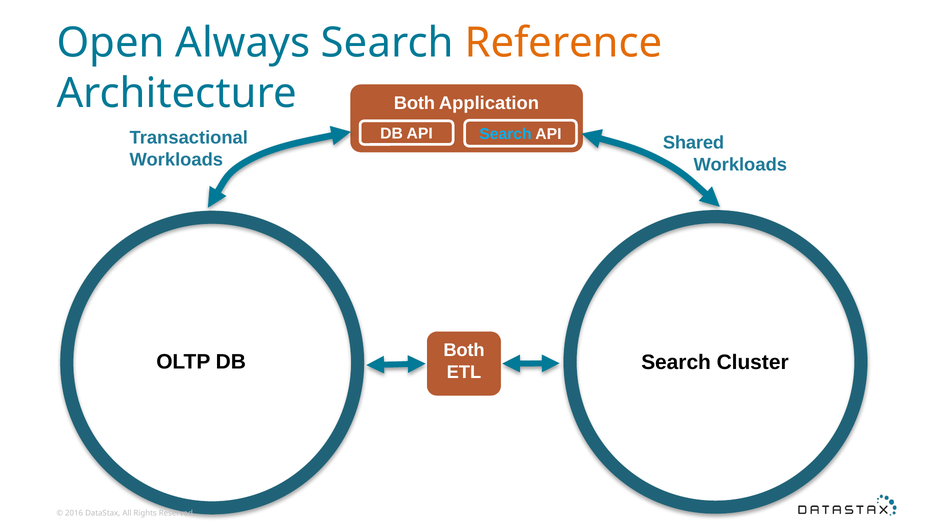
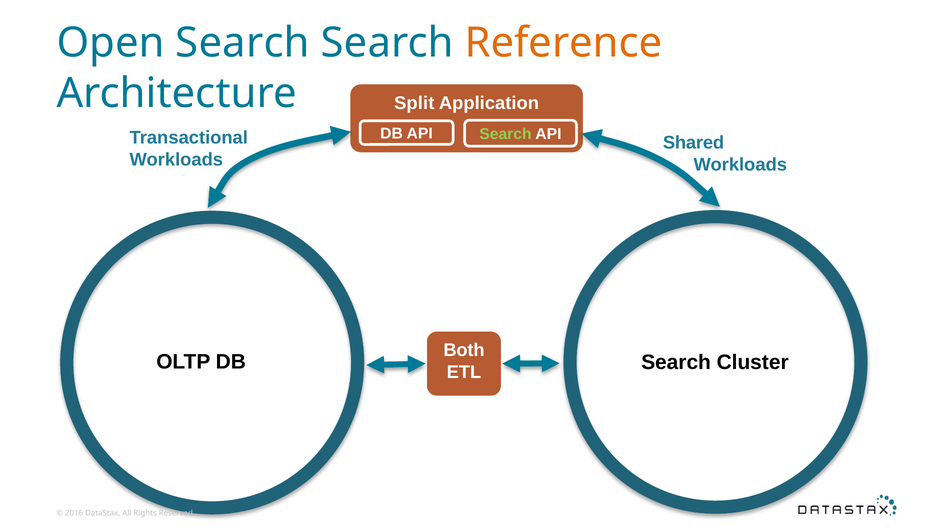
Open Always: Always -> Search (243, 43)
Both: Both -> Split (414, 103)
Search colour: light blue -> light green (505, 134)
